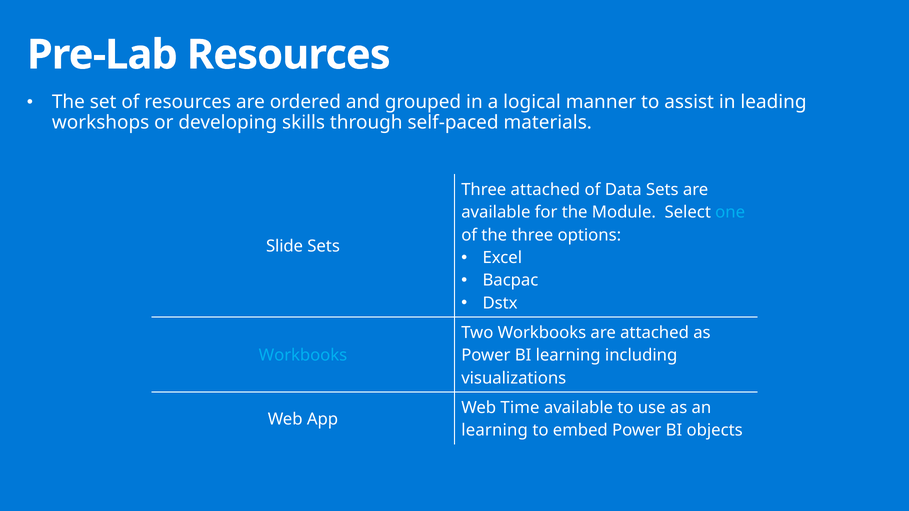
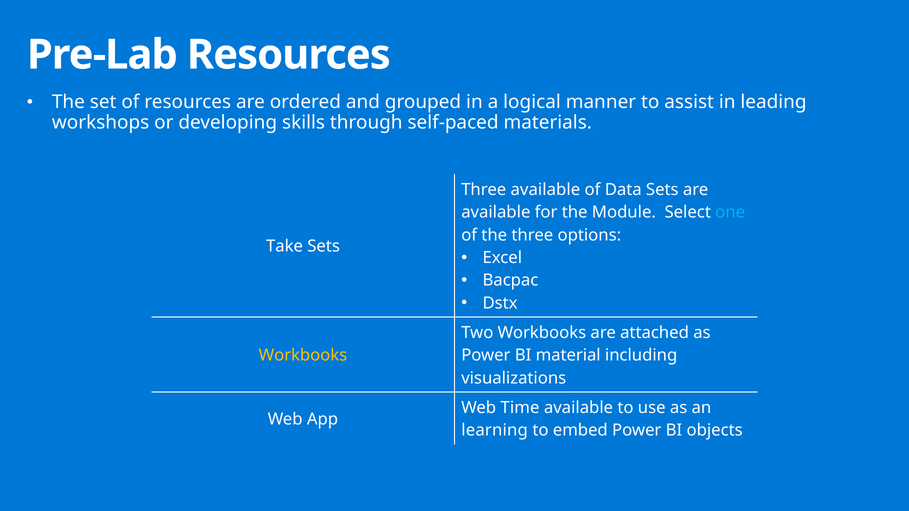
Three attached: attached -> available (545, 190)
Slide: Slide -> Take (285, 247)
Workbooks colour: light blue -> yellow (303, 356)
BI learning: learning -> material (568, 356)
